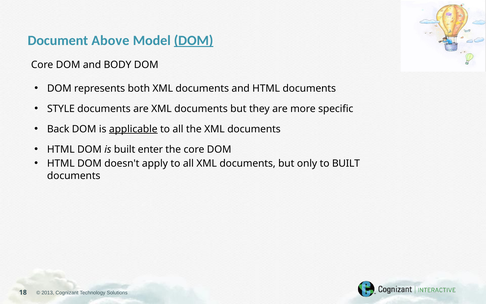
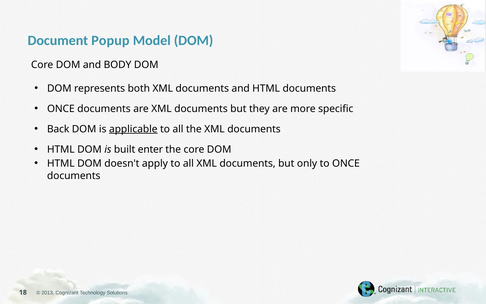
Above: Above -> Popup (110, 40)
DOM underline: present -> none (194, 40)
STYLE: STYLE -> ONCE (61, 109)
to BUILT: BUILT -> ONCE (346, 163)
